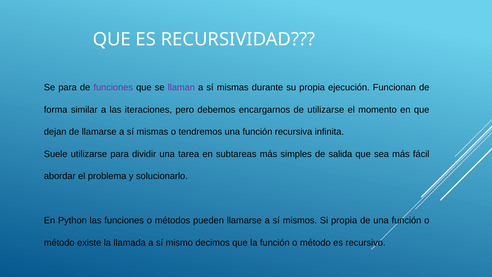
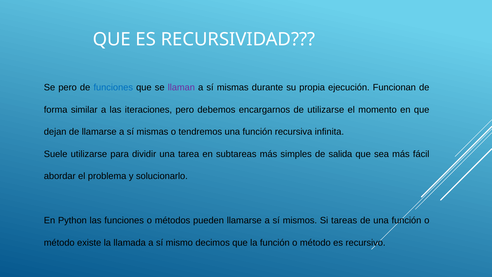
Se para: para -> pero (68, 88)
funciones colour: purple -> blue (113, 88)
Si propia: propia -> tareas (344, 220)
